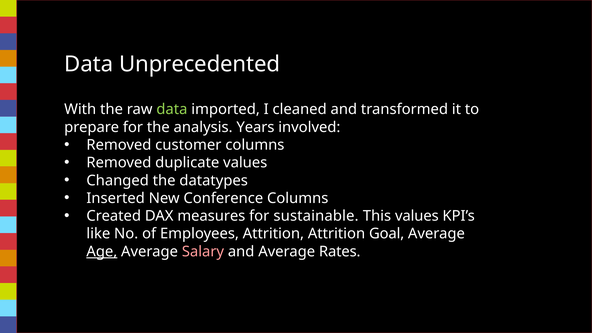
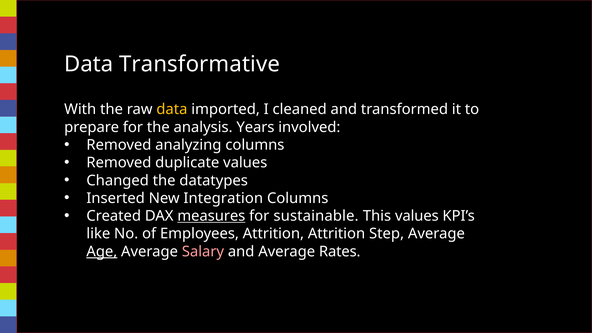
Unprecedented: Unprecedented -> Transformative (200, 64)
data colour: light green -> yellow (172, 109)
customer: customer -> analyzing (188, 145)
Conference: Conference -> Integration (223, 198)
measures underline: none -> present (211, 216)
Goal: Goal -> Step (387, 234)
